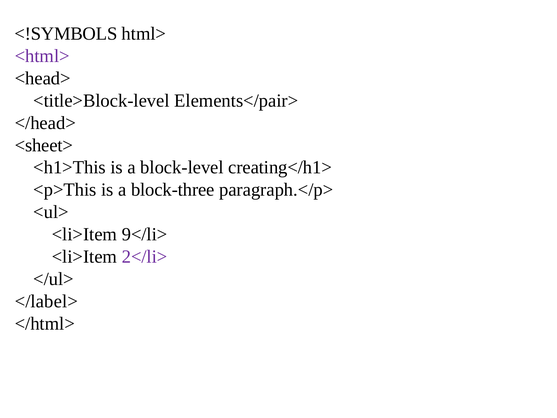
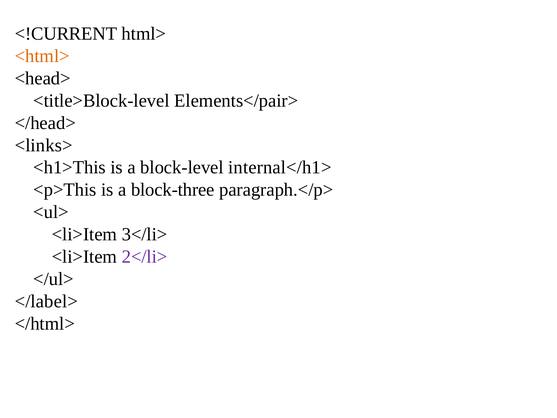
<!SYMBOLS: <!SYMBOLS -> <!CURRENT (66, 34)
<html> colour: purple -> orange (42, 56)
<sheet>: <sheet> -> <links> (44, 145)
creating</h1>: creating</h1> -> internal</h1> (280, 167)
9</li>: 9</li> -> 3</li> (145, 234)
